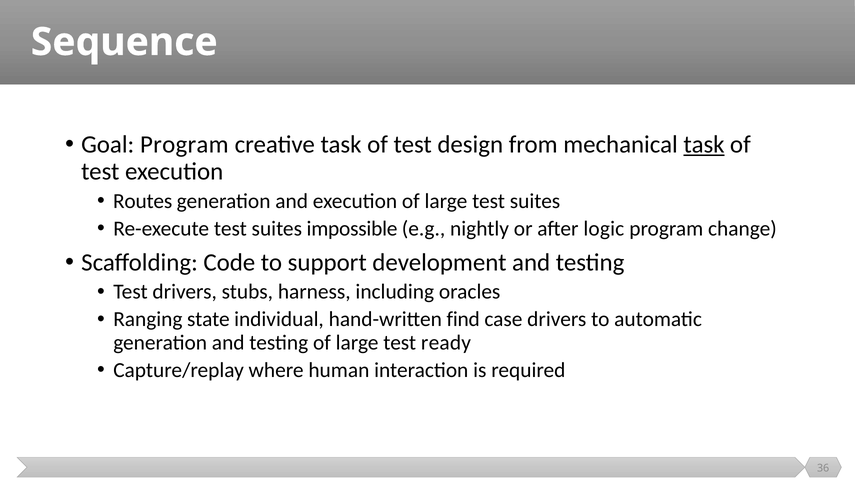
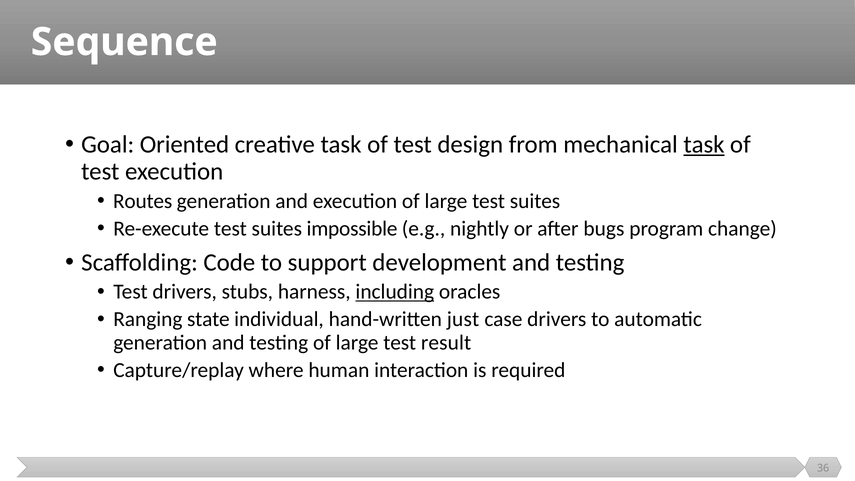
Goal Program: Program -> Oriented (185, 145)
logic: logic -> bugs (604, 228)
including underline: none -> present (395, 292)
find: find -> just (463, 319)
ready: ready -> result (446, 342)
